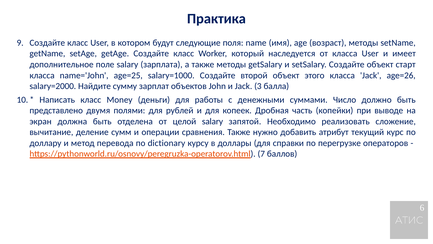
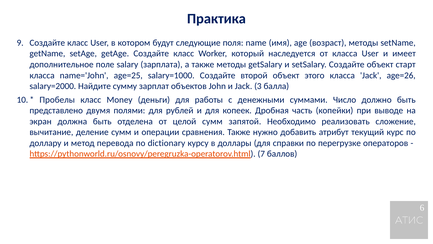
Написать: Написать -> Пробелы (57, 100)
целой salary: salary -> сумм (212, 121)
